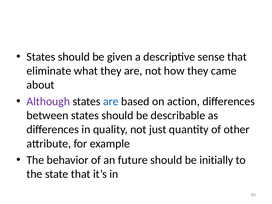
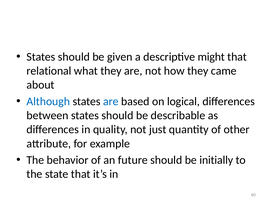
sense: sense -> might (211, 57)
eliminate: eliminate -> relational (49, 71)
Although colour: purple -> blue (48, 101)
action: action -> logical (183, 101)
